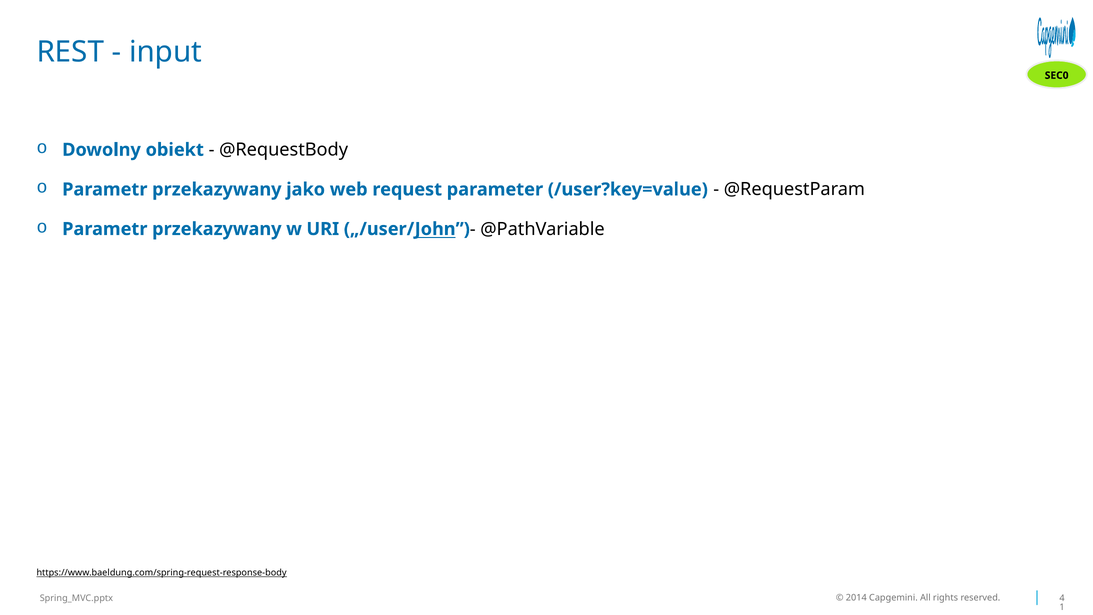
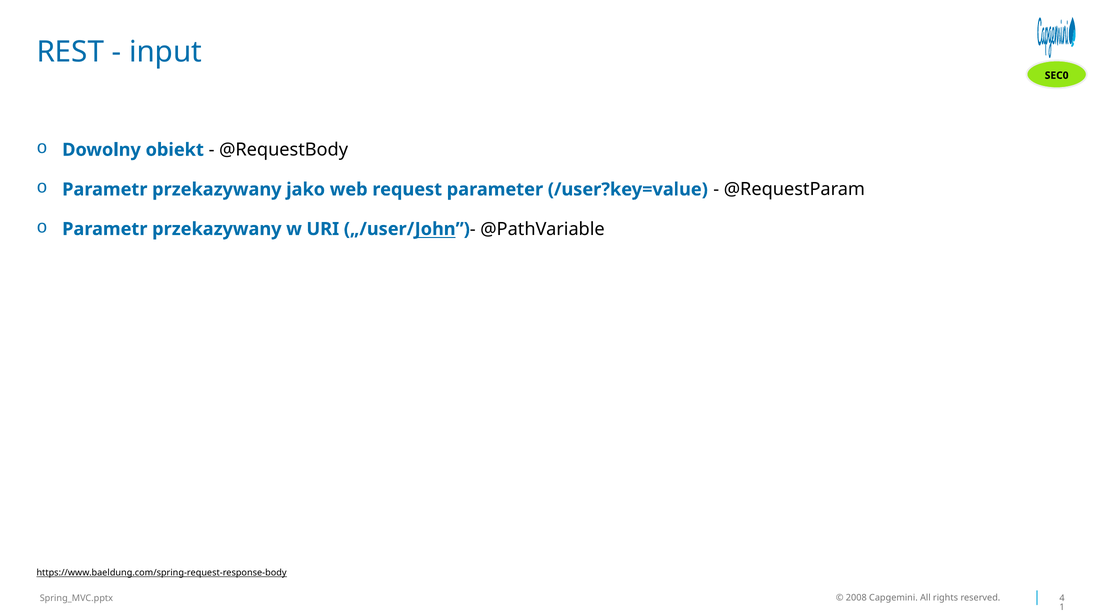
2014: 2014 -> 2008 (856, 597)
